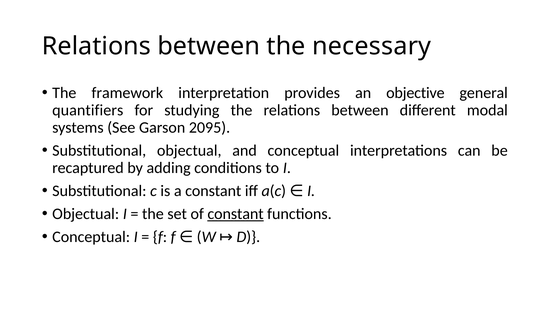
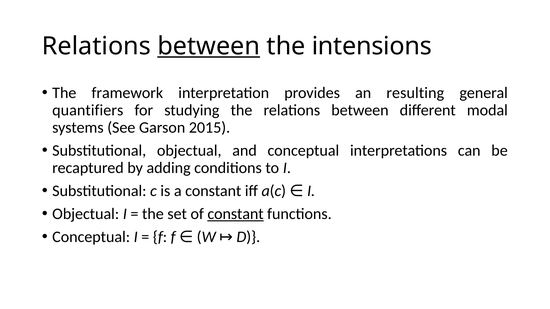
between underline: none -> present (209, 46)
necessary: necessary -> intensions (372, 46)
objective: objective -> resulting (415, 93)
2095: 2095 -> 2015 (210, 128)
